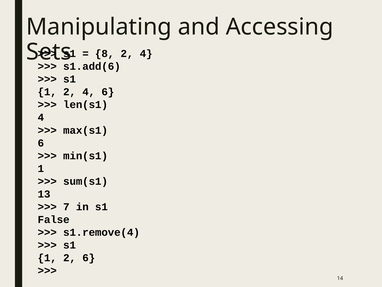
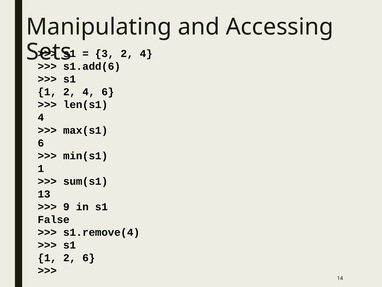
8: 8 -> 3 (105, 54)
7: 7 -> 9 (66, 206)
